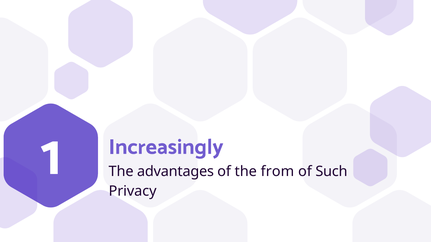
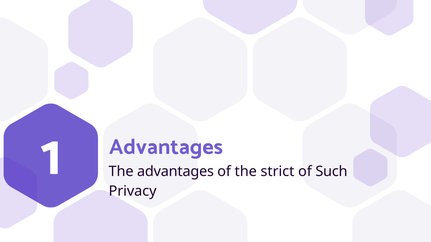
Increasingly: Increasingly -> Advantages (166, 147)
from: from -> strict (277, 172)
